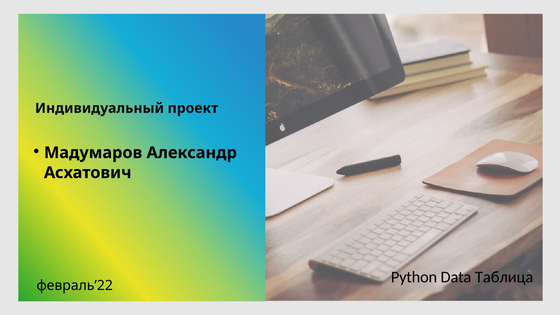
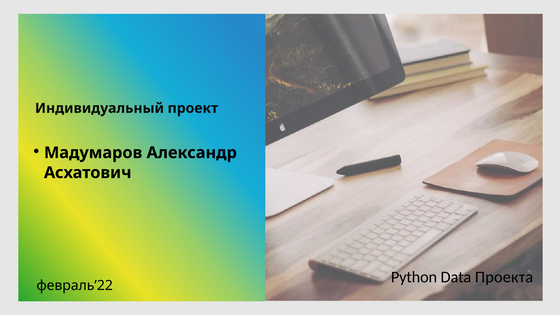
Таблица: Таблица -> Проекта (504, 277)
